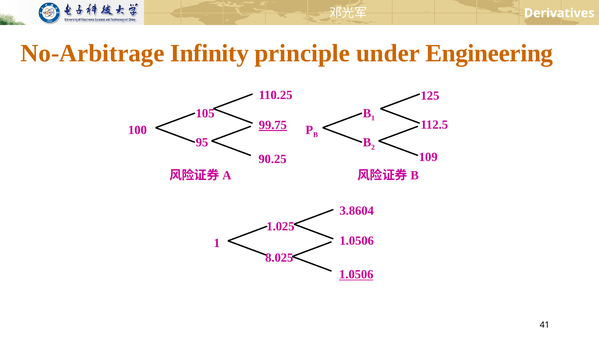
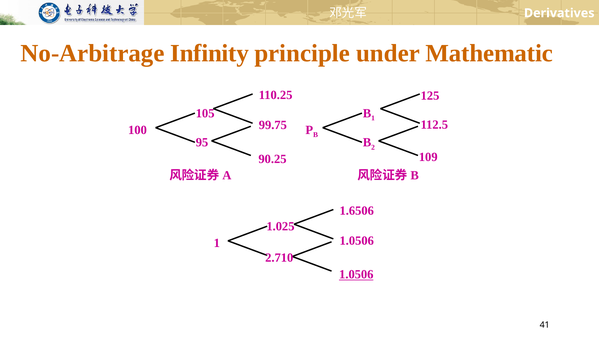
Engineering: Engineering -> Mathematic (489, 53)
99.75 underline: present -> none (273, 125)
3.8604: 3.8604 -> 1.6506 (357, 211)
8.025: 8.025 -> 2.710 (279, 258)
